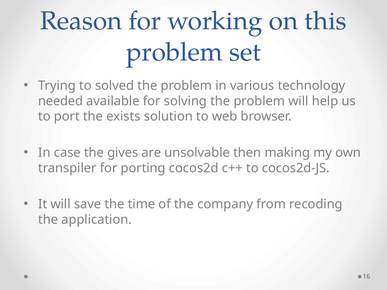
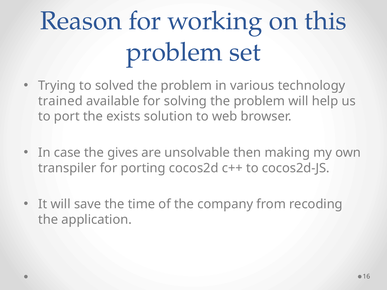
needed: needed -> trained (60, 101)
